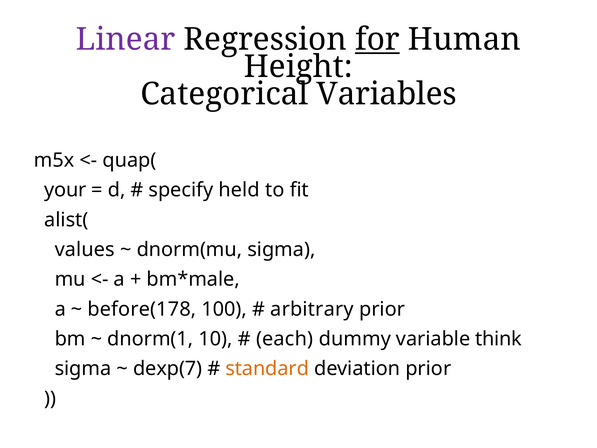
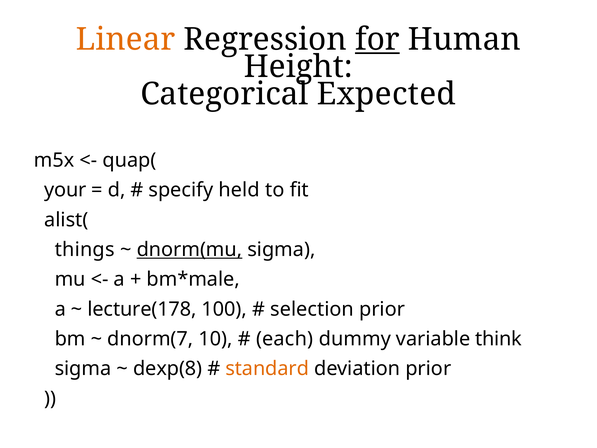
Linear colour: purple -> orange (126, 40)
Variables: Variables -> Expected (386, 94)
values: values -> things (85, 249)
dnorm(mu underline: none -> present (189, 249)
before(178: before(178 -> lecture(178 (142, 309)
arbitrary: arbitrary -> selection (312, 309)
dnorm(1: dnorm(1 -> dnorm(7 (150, 339)
dexp(7: dexp(7 -> dexp(8 (168, 369)
